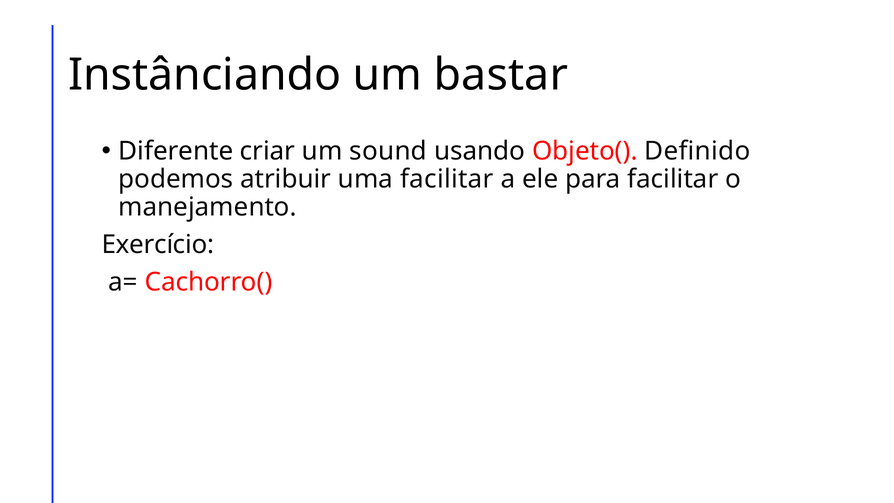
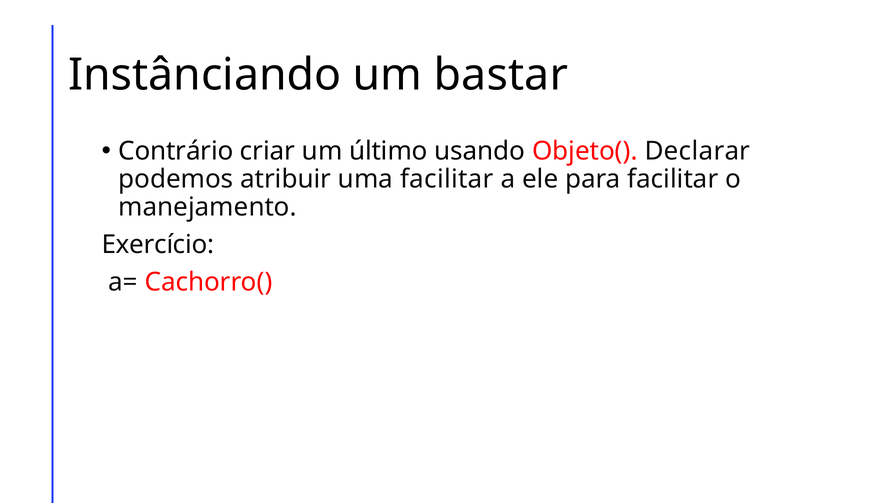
Diferente: Diferente -> Contrário (176, 151)
sound: sound -> último (388, 151)
Definido: Definido -> Declarar (697, 151)
